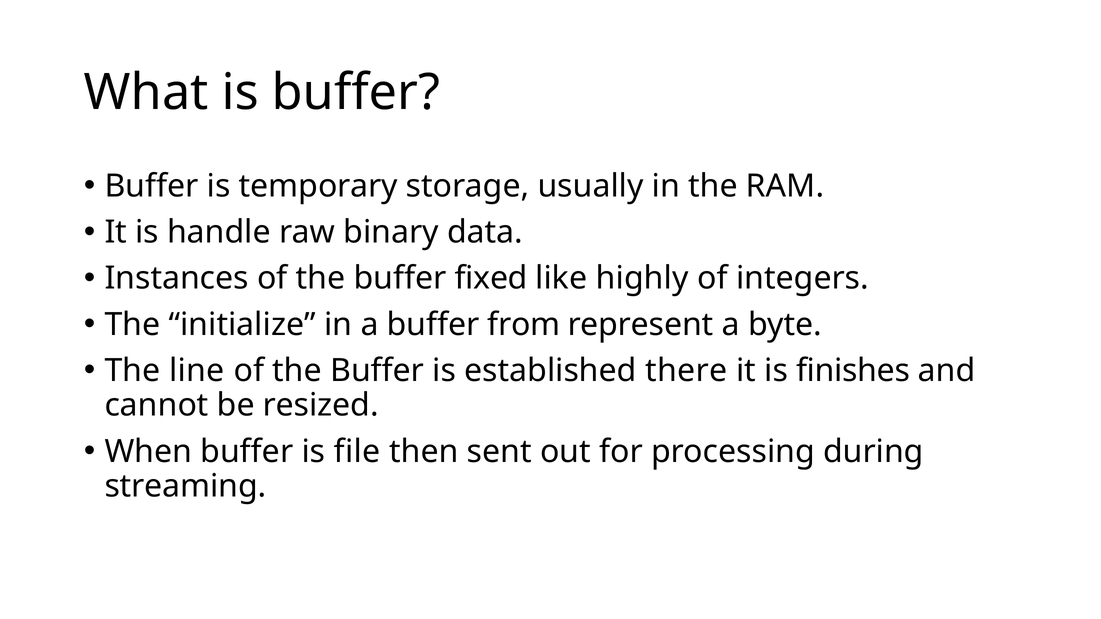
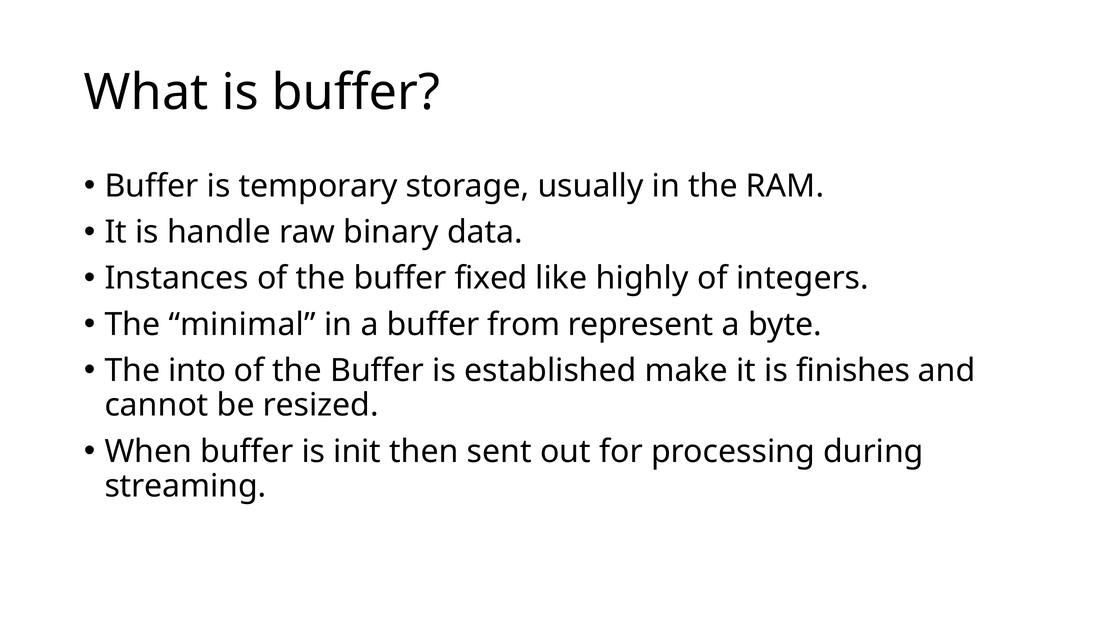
initialize: initialize -> minimal (242, 325)
line: line -> into (197, 371)
there: there -> make (686, 371)
file: file -> init (357, 452)
